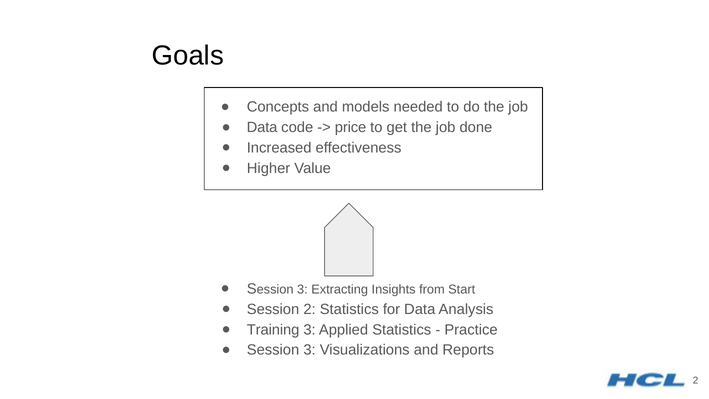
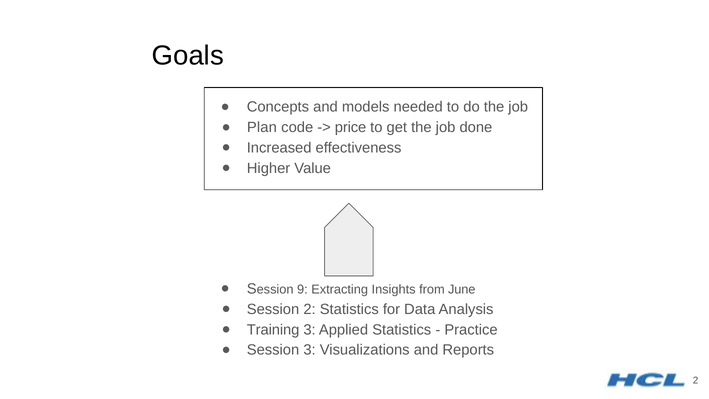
Data: Data -> Plan (262, 127)
3: 3 -> 9 (302, 289)
Start: Start -> June (462, 289)
